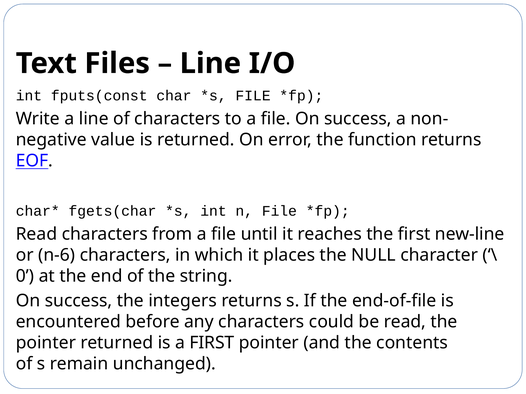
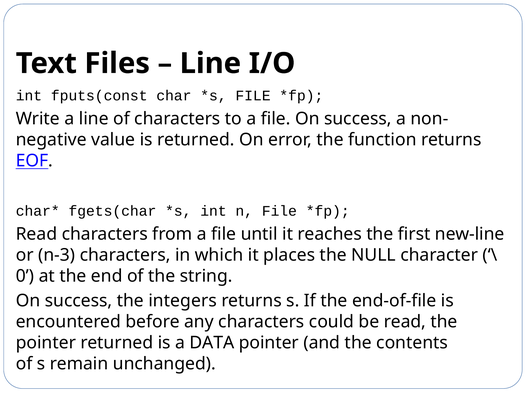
n-6: n-6 -> n-3 (57, 255)
a FIRST: FIRST -> DATA (212, 343)
